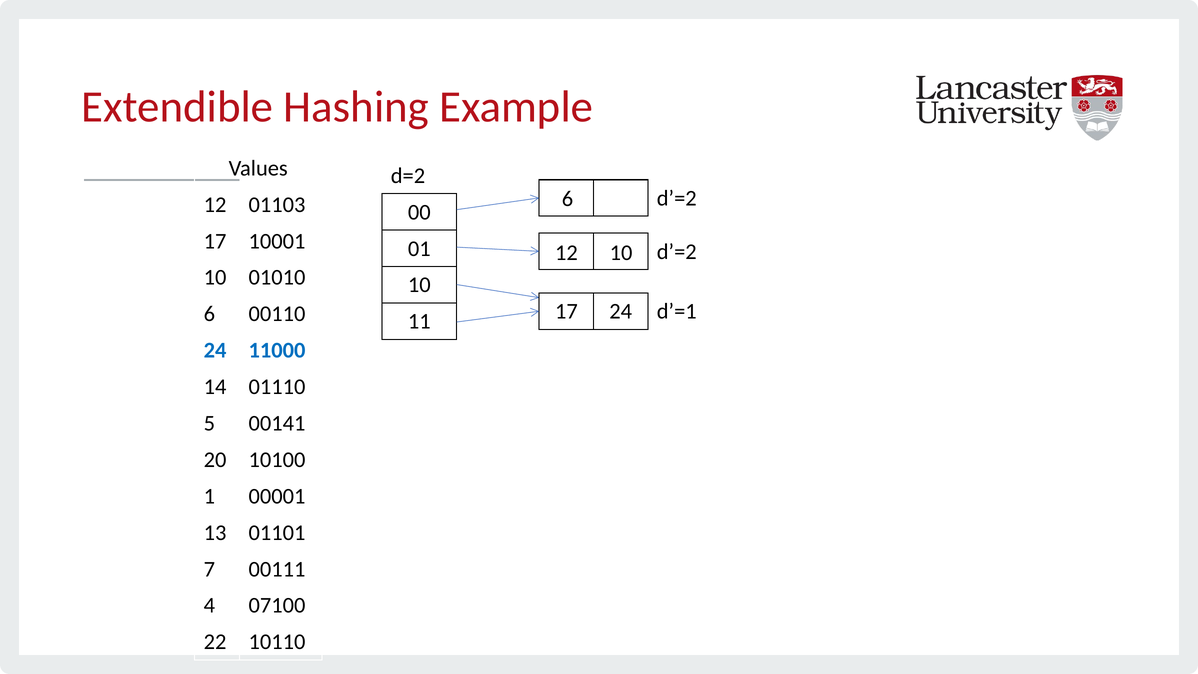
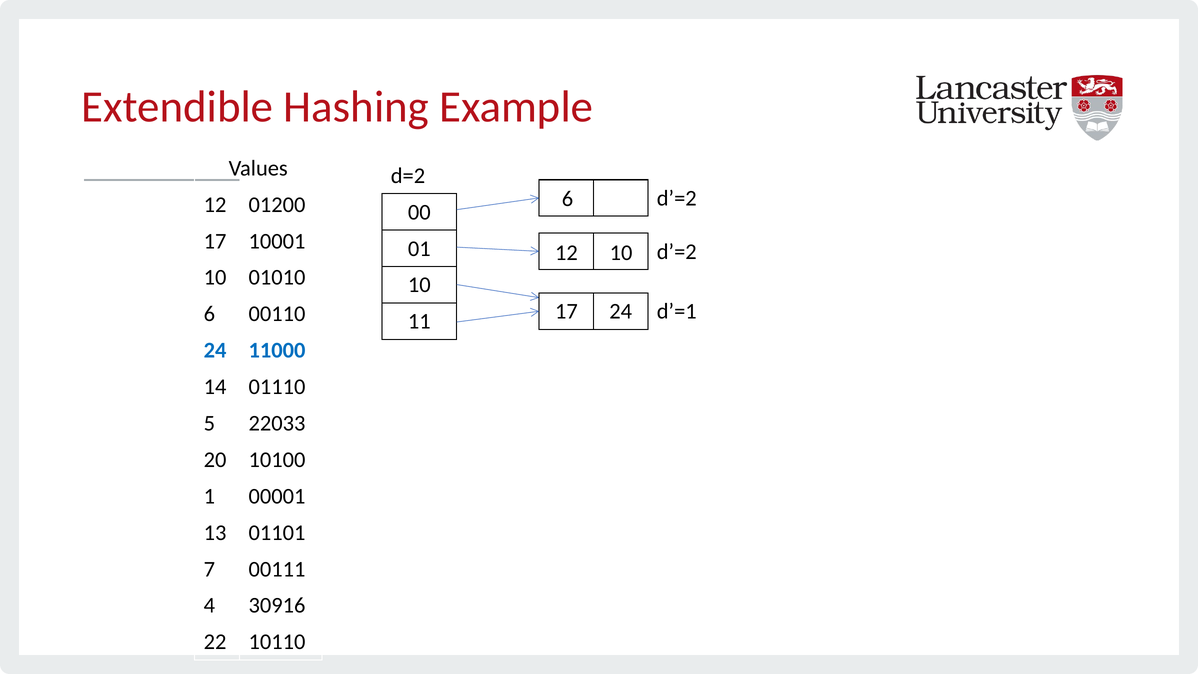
01103: 01103 -> 01200 (277, 205)
00141: 00141 -> 22033 (277, 423)
07100: 07100 -> 30916 (277, 605)
